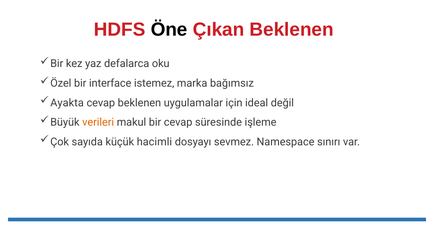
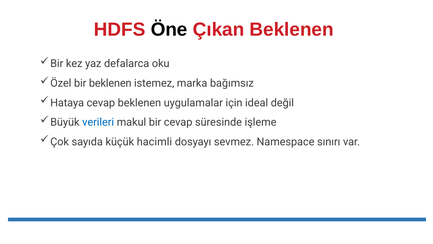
bir interface: interface -> beklenen (110, 83)
Ayakta: Ayakta -> Hataya (67, 103)
verileri colour: orange -> blue (98, 122)
